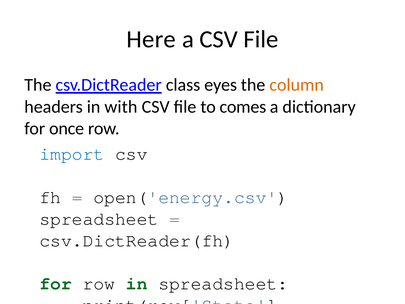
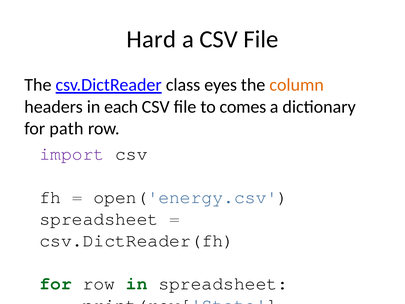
Here: Here -> Hard (151, 39)
with: with -> each (121, 107)
once: once -> path (66, 129)
import colour: blue -> purple (72, 154)
